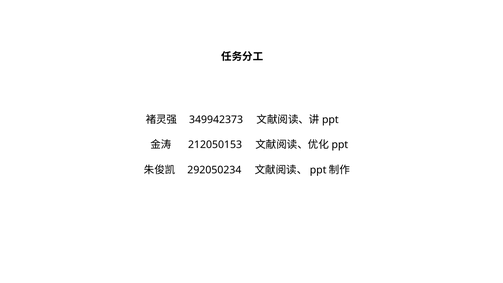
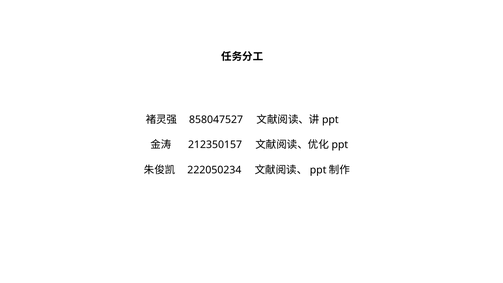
349942373: 349942373 -> 858047527 (216, 120)
212050153: 212050153 -> 212350157 (215, 145)
292050234: 292050234 -> 222050234 (214, 170)
